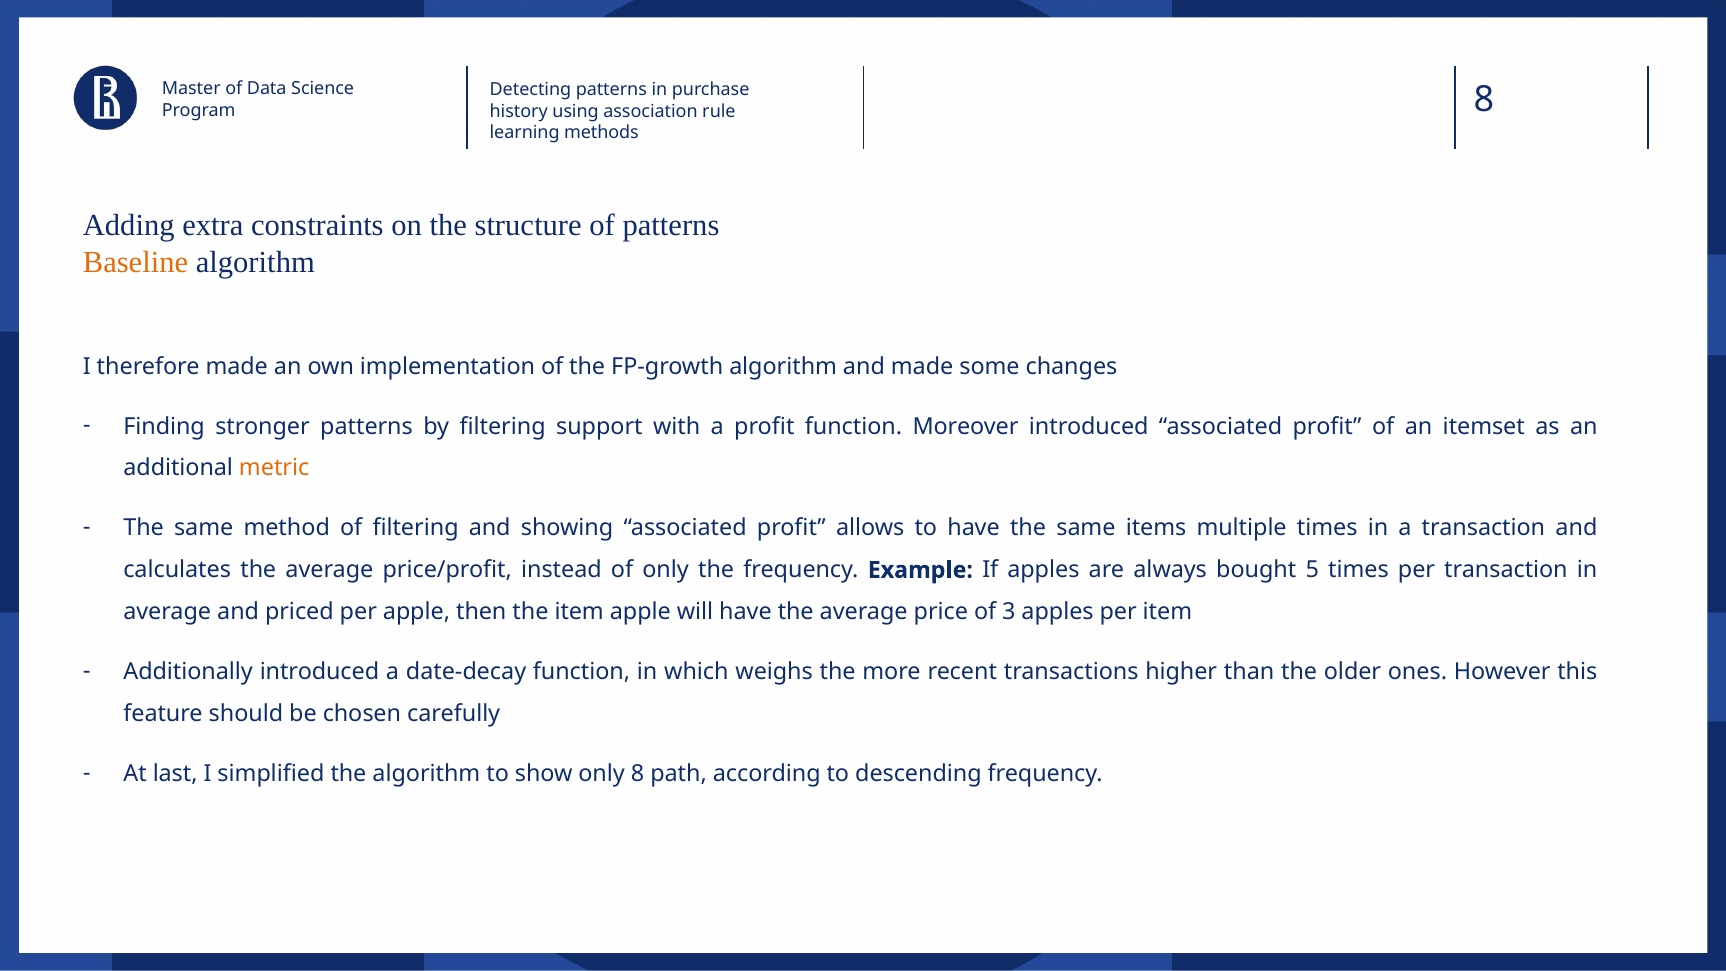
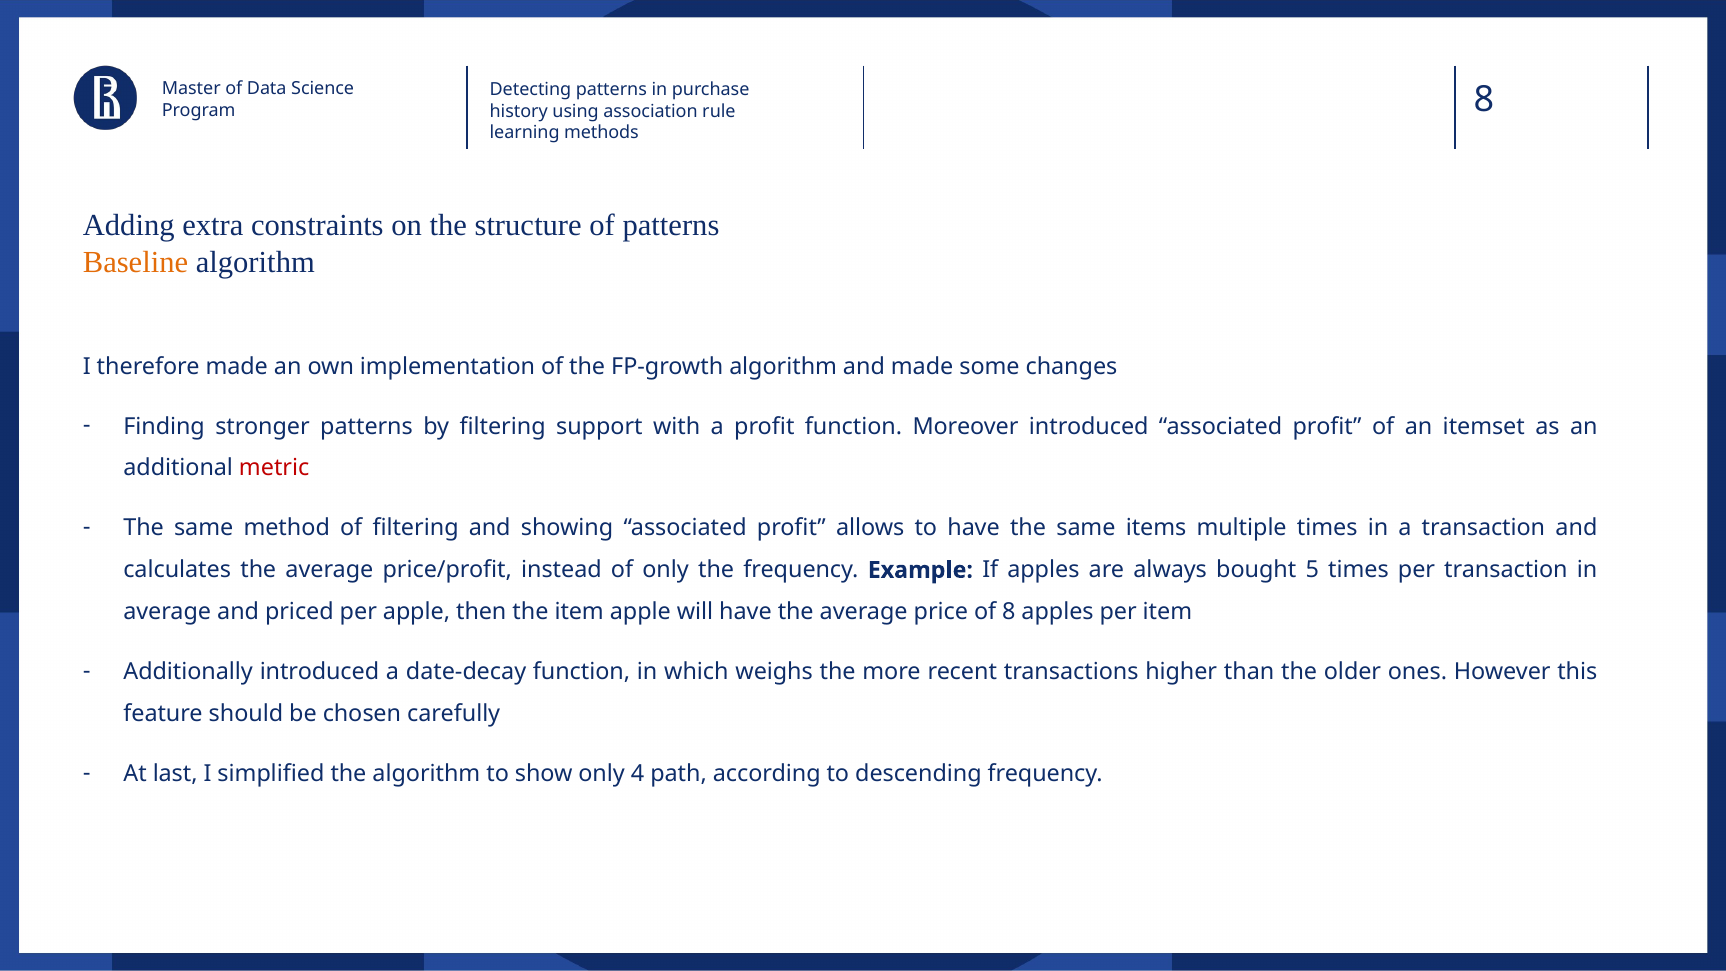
metric colour: orange -> red (274, 468)
of 3: 3 -> 8 (1009, 612)
only 8: 8 -> 4 (638, 774)
